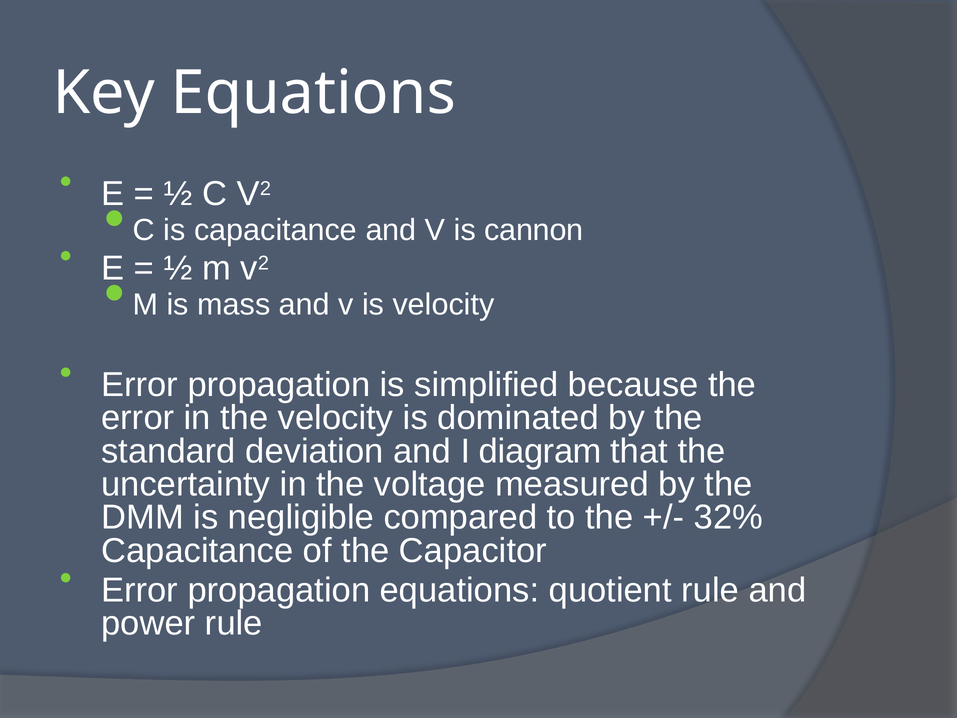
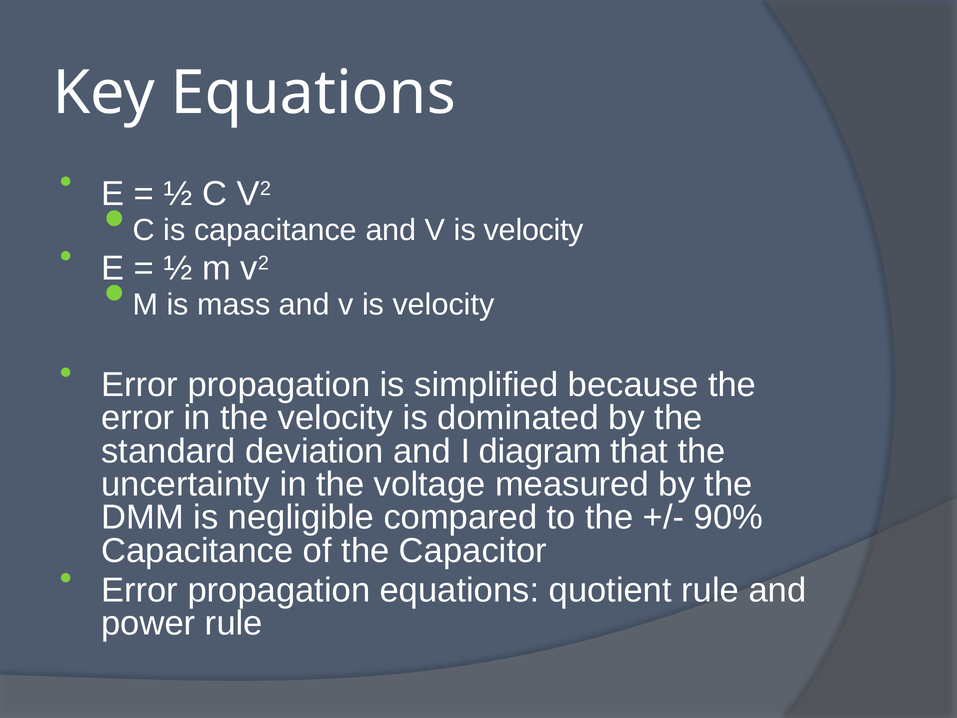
cannon: cannon -> velocity (534, 230)
32%: 32% -> 90% (728, 517)
